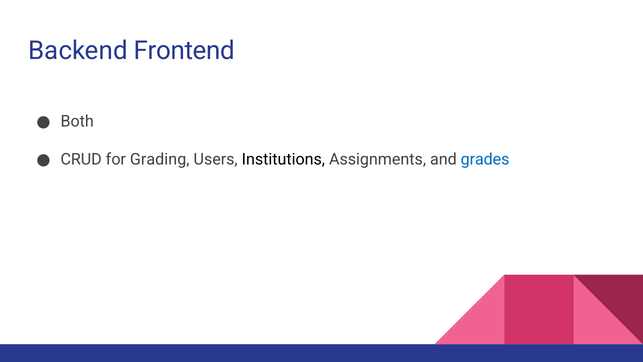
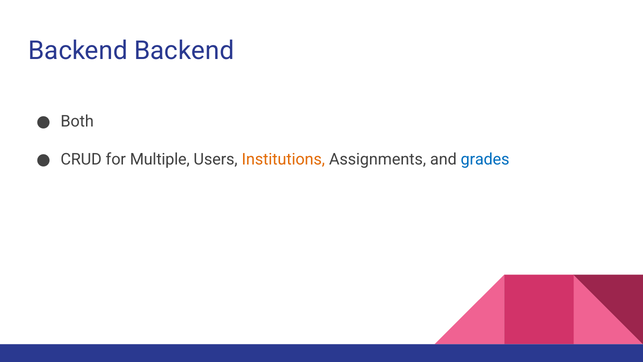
Backend Frontend: Frontend -> Backend (184, 51)
Grading: Grading -> Multiple (160, 159)
Institutions colour: black -> orange (283, 159)
